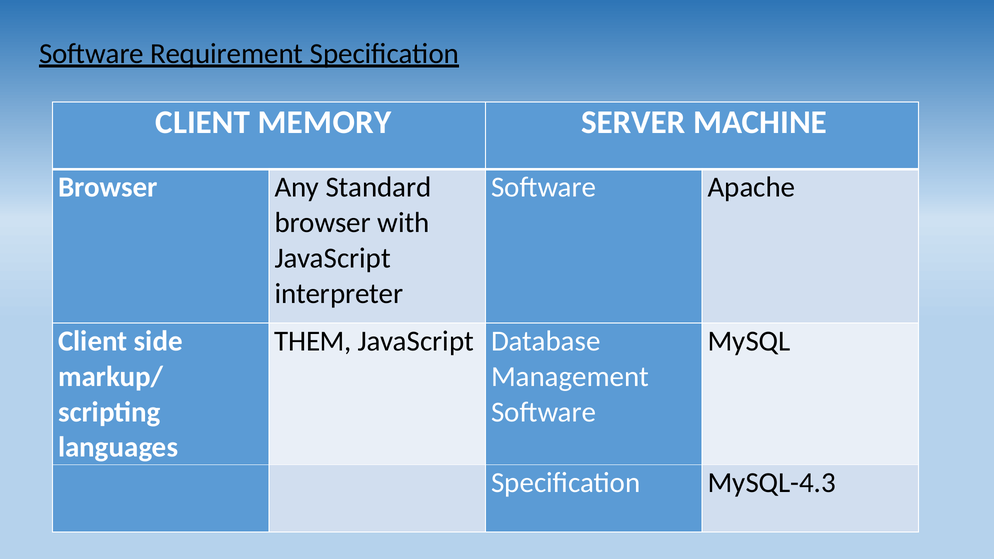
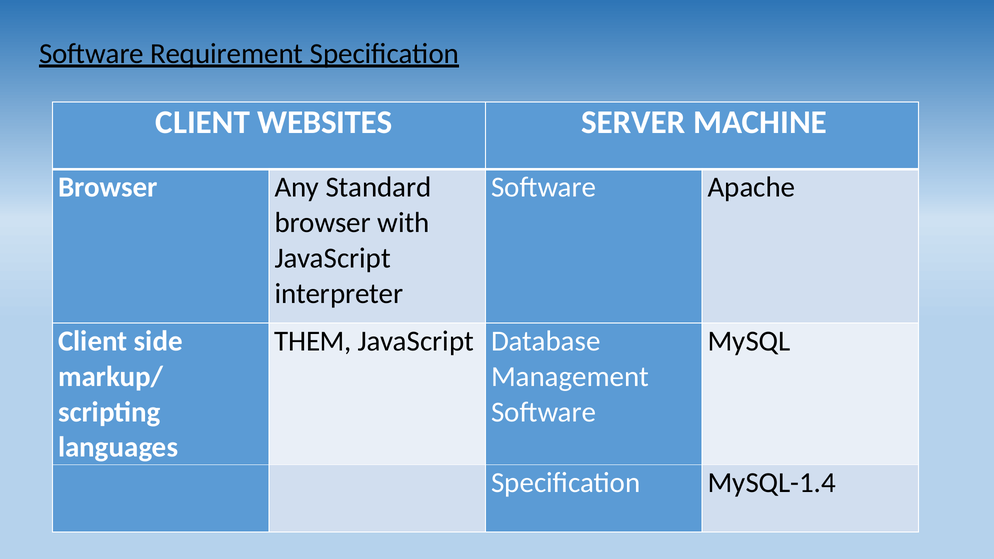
MEMORY: MEMORY -> WEBSITES (325, 122)
MySQL-4.3: MySQL-4.3 -> MySQL-1.4 (772, 483)
